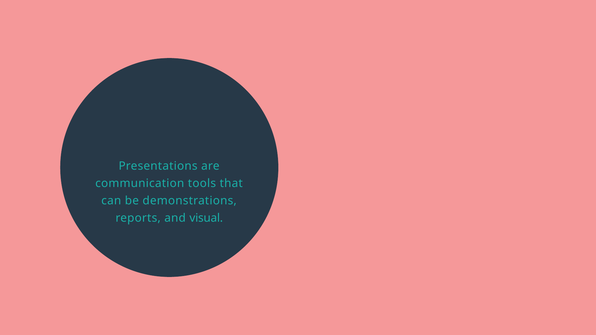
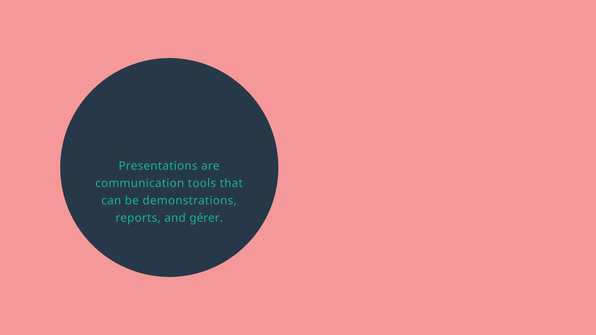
visual: visual -> gérer (206, 218)
